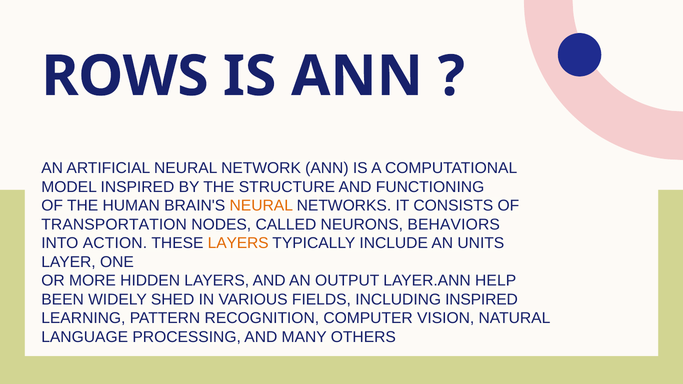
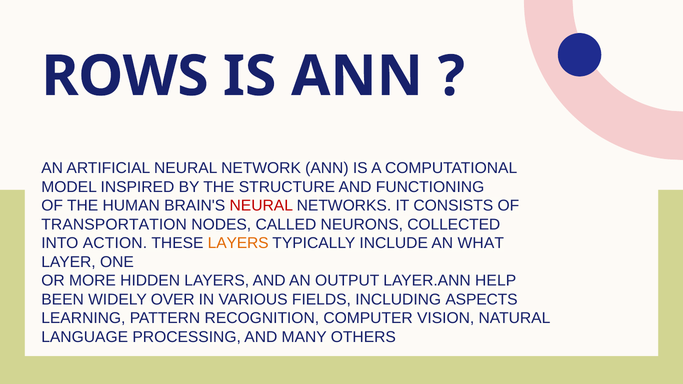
NEURAL colour: orange -> red (261, 206)
BEHAVIORS: BEHAVIORS -> COLLECTED (454, 225)
UNITS: UNITS -> WHAT (481, 243)
SHED: SHED -> OVER (173, 300)
INCLUDING INSPIRED: INSPIRED -> ASPECTS (482, 300)
